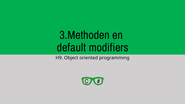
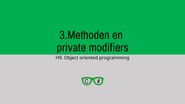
default: default -> private (71, 48)
